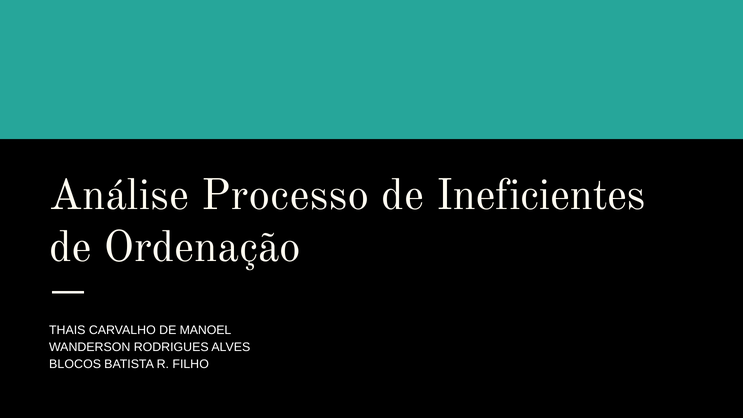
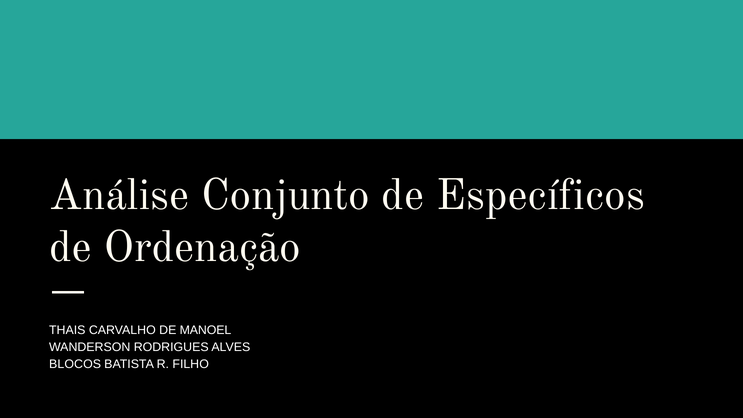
Processo: Processo -> Conjunto (285, 195)
Ineficientes: Ineficientes -> Específicos (541, 195)
